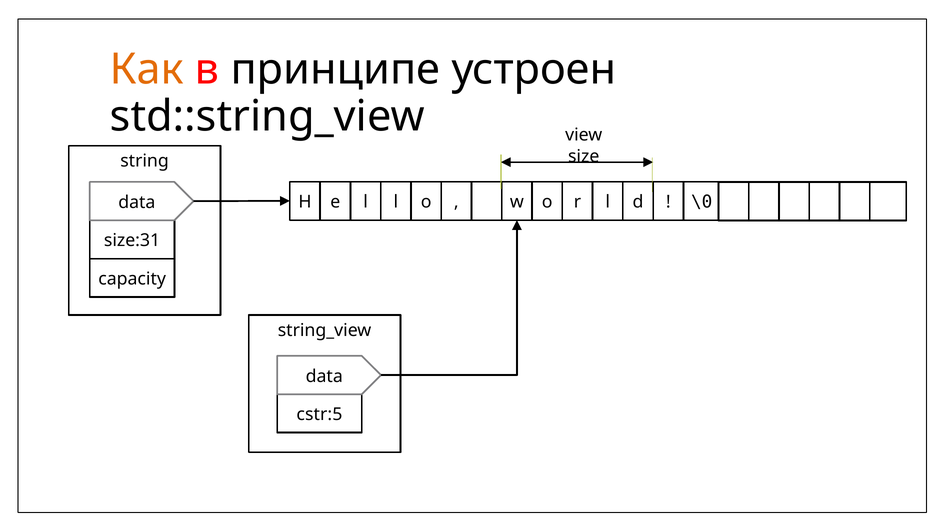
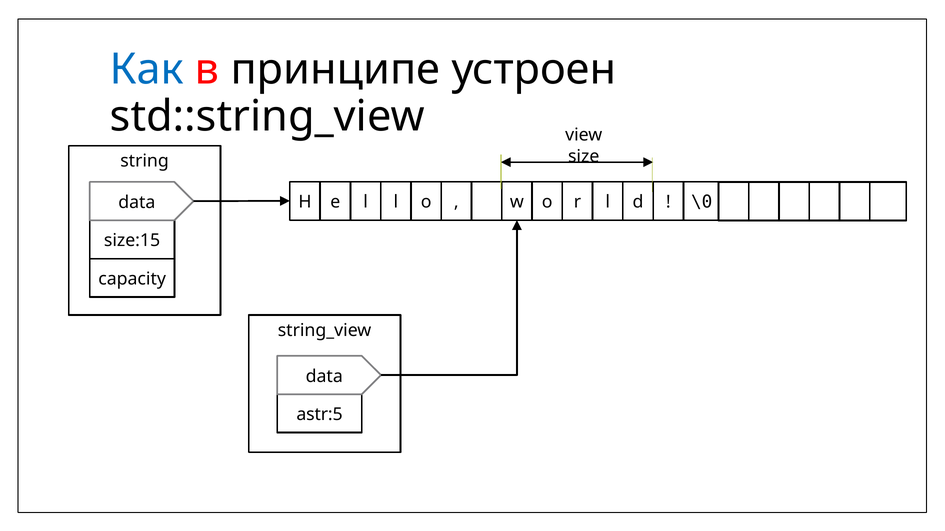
Как colour: orange -> blue (147, 70)
size:31: size:31 -> size:15 (132, 241)
cstr:5: cstr:5 -> astr:5 (320, 415)
